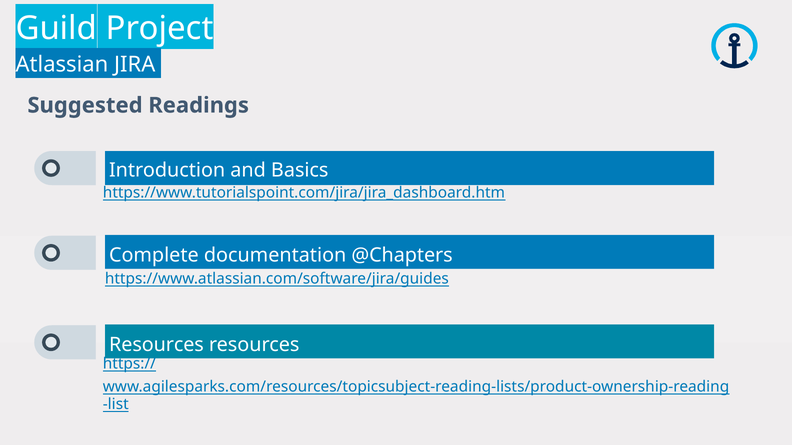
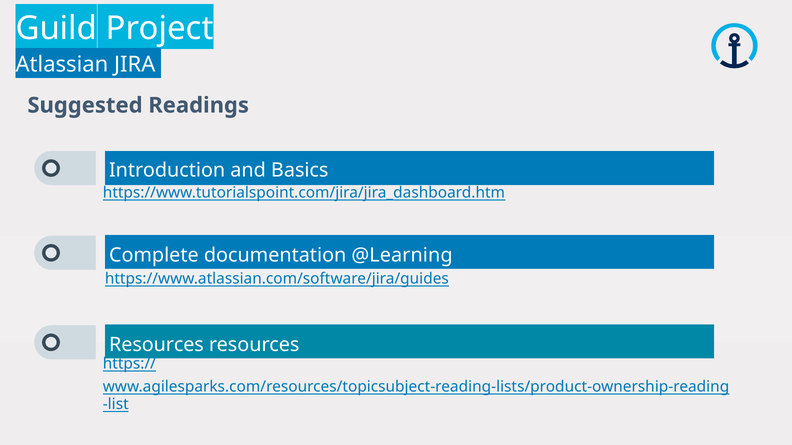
@Chapters: @Chapters -> @Learning (402, 256)
